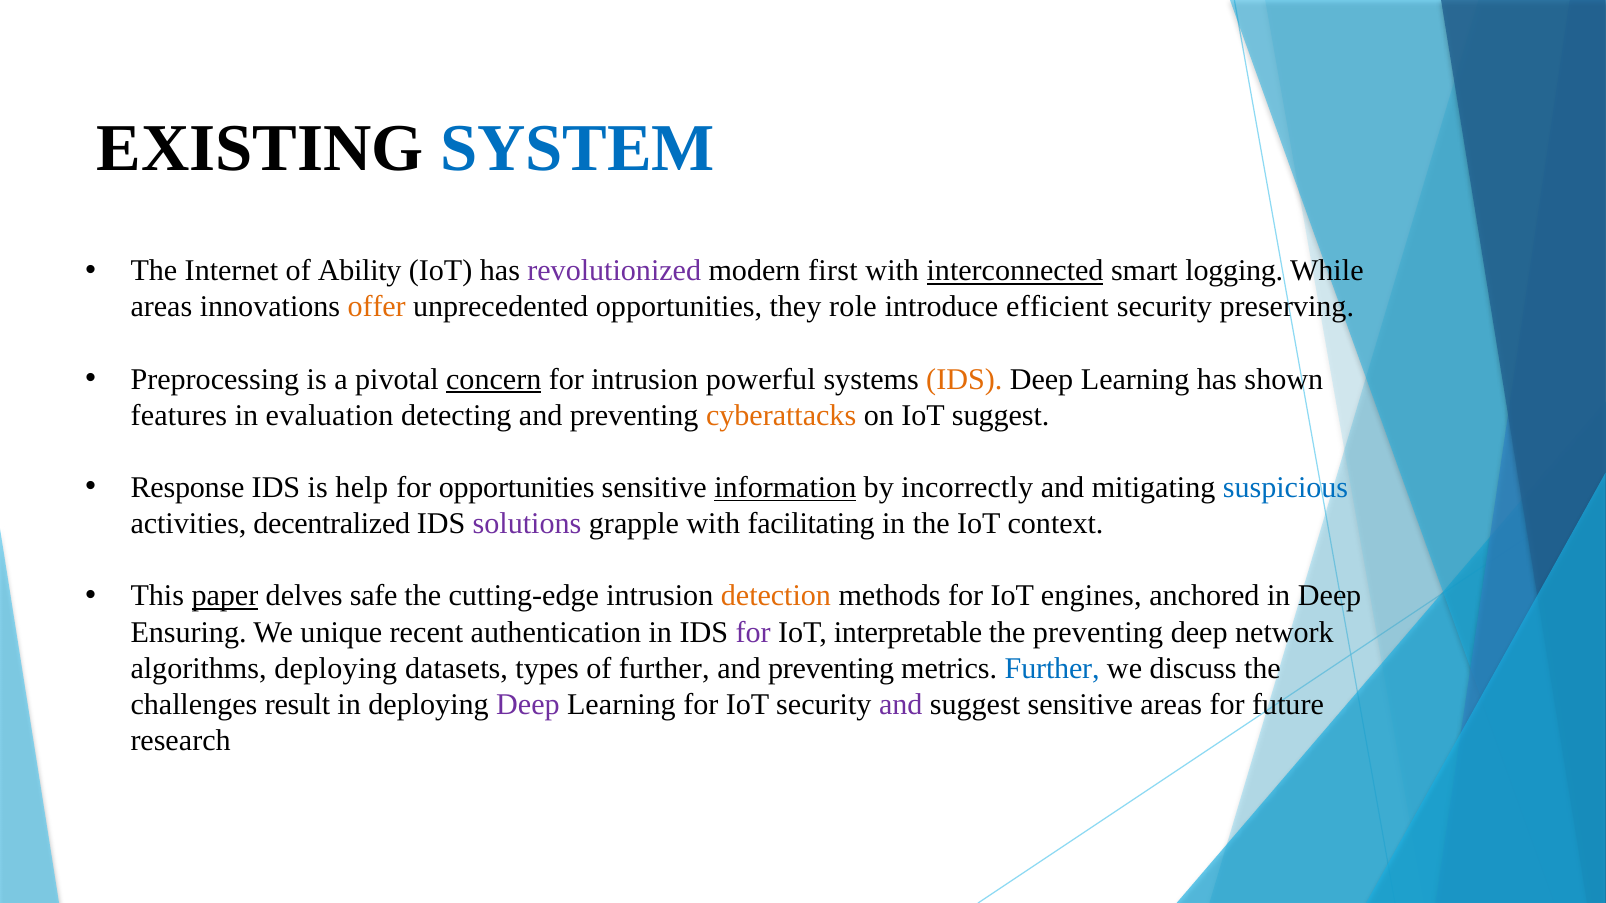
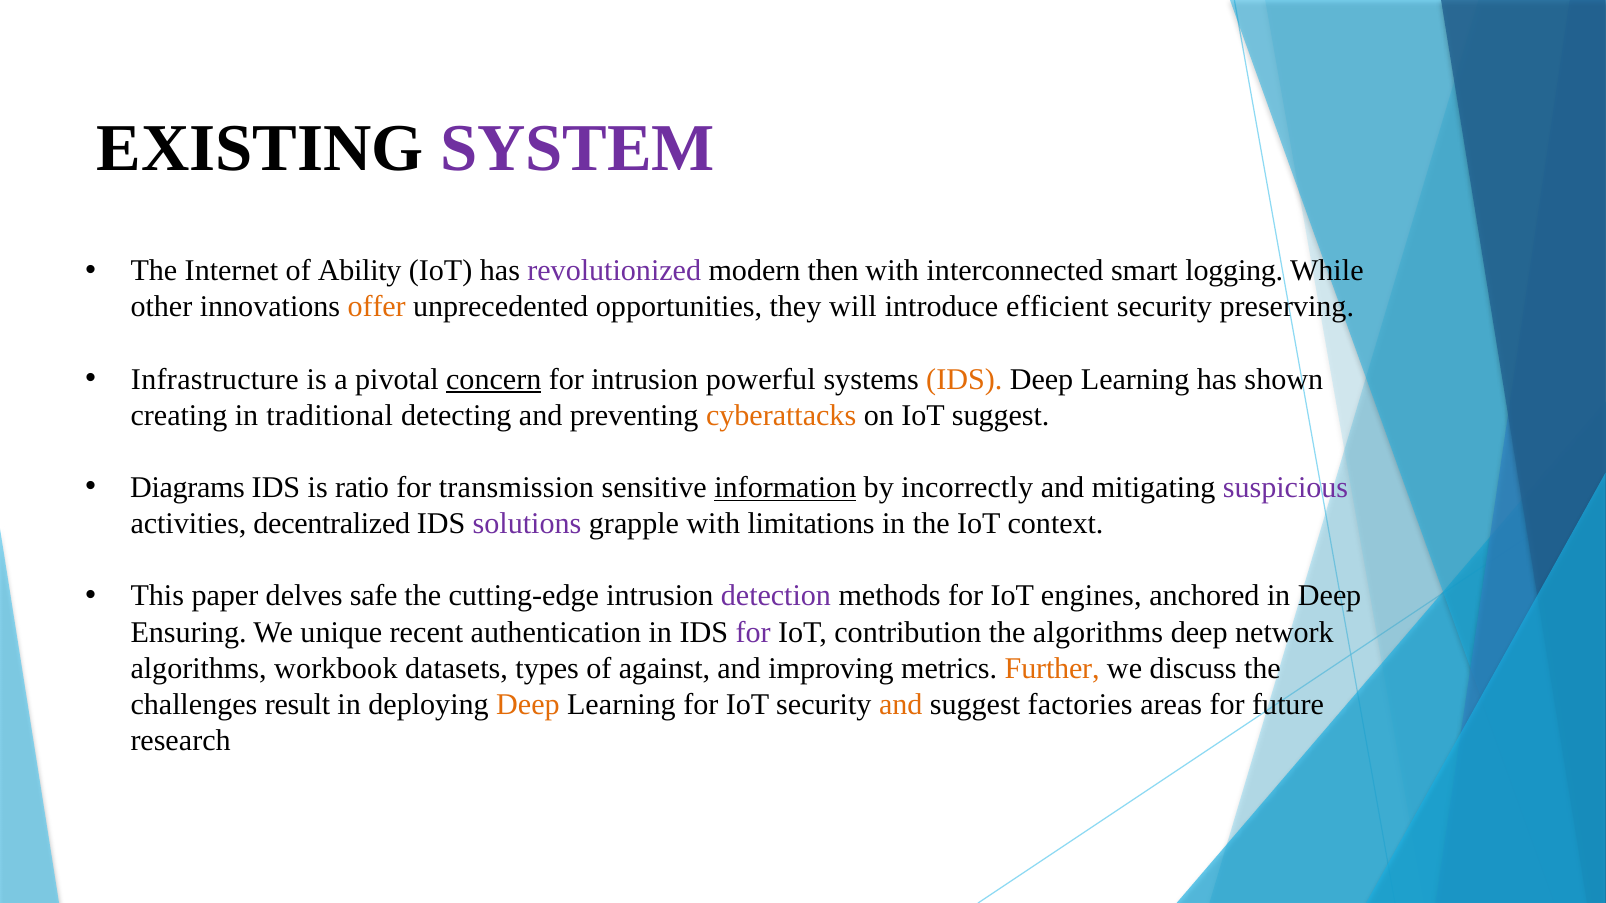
SYSTEM colour: blue -> purple (577, 149)
first: first -> then (833, 271)
interconnected underline: present -> none (1015, 271)
areas: areas -> other (161, 307)
role: role -> will (853, 307)
Preprocessing: Preprocessing -> Infrastructure (215, 379)
features: features -> creating (179, 416)
evaluation: evaluation -> traditional (330, 416)
Response: Response -> Diagrams (188, 488)
help: help -> ratio (362, 488)
for opportunities: opportunities -> transmission (516, 488)
suspicious colour: blue -> purple (1286, 488)
facilitating: facilitating -> limitations (811, 524)
paper underline: present -> none (225, 596)
detection colour: orange -> purple (776, 596)
interpretable: interpretable -> contribution (908, 632)
the preventing: preventing -> algorithms (1098, 632)
algorithms deploying: deploying -> workbook (336, 668)
of further: further -> against (664, 668)
preventing: preventing -> improving (831, 668)
Further colour: blue -> orange (1052, 668)
Deep colour: purple -> orange (528, 705)
and colour: purple -> orange (901, 705)
suggest sensitive: sensitive -> factories (1080, 705)
